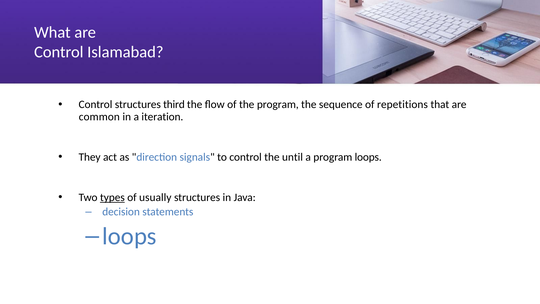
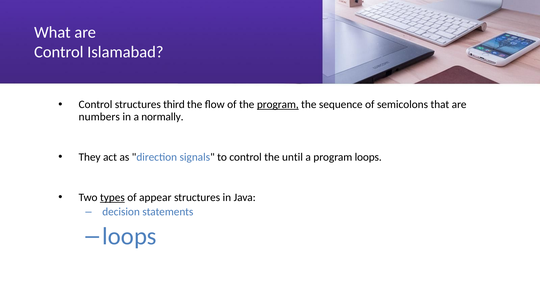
program underline: none -> present (278, 104)
repetitions: repetitions -> semicolons (403, 104)
common: common -> numbers (99, 117)
iteration: iteration -> normally (162, 117)
usually: usually -> appear (155, 197)
